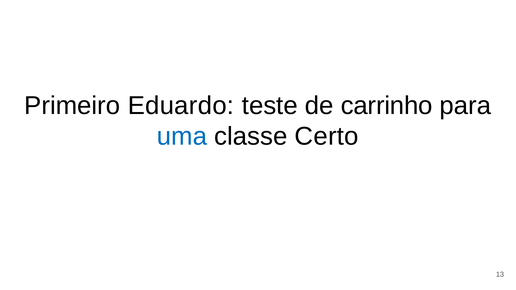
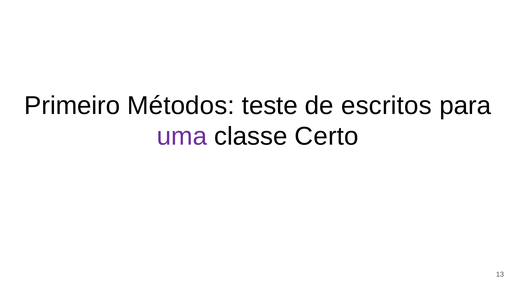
Eduardo: Eduardo -> Métodos (181, 106)
carrinho: carrinho -> escritos (386, 106)
uma colour: blue -> purple (182, 137)
